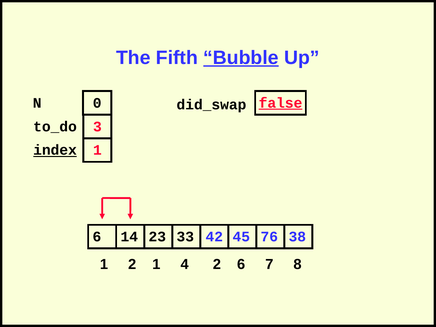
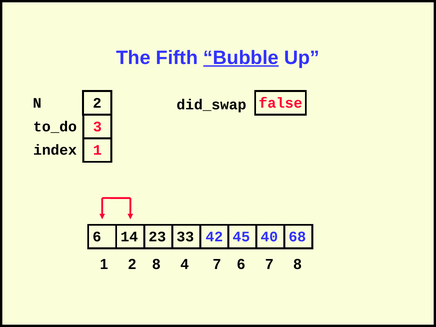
N 0: 0 -> 2 (97, 103)
false underline: present -> none (281, 103)
index underline: present -> none (55, 150)
76: 76 -> 40 (269, 237)
38: 38 -> 68 (297, 237)
2 1: 1 -> 8 (156, 264)
4 2: 2 -> 7 (217, 264)
